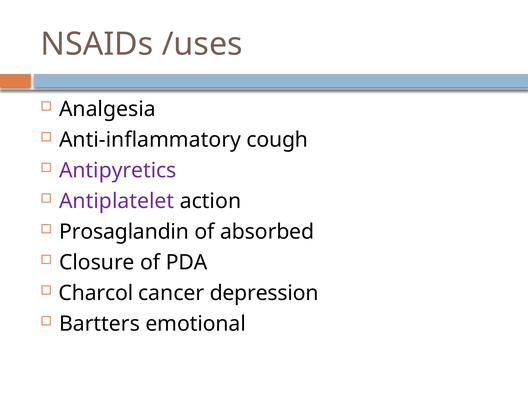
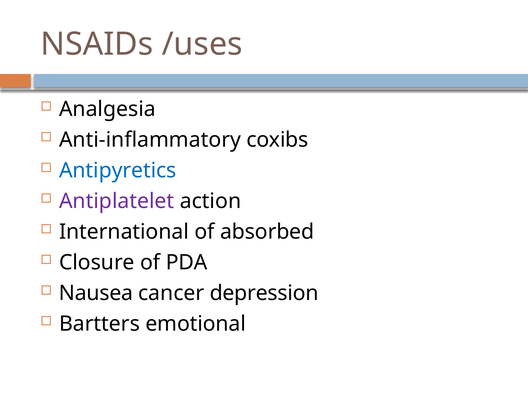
cough: cough -> coxibs (277, 140)
Antipyretics colour: purple -> blue (118, 171)
Prosaglandin: Prosaglandin -> International (124, 232)
Charcol: Charcol -> Nausea (96, 293)
